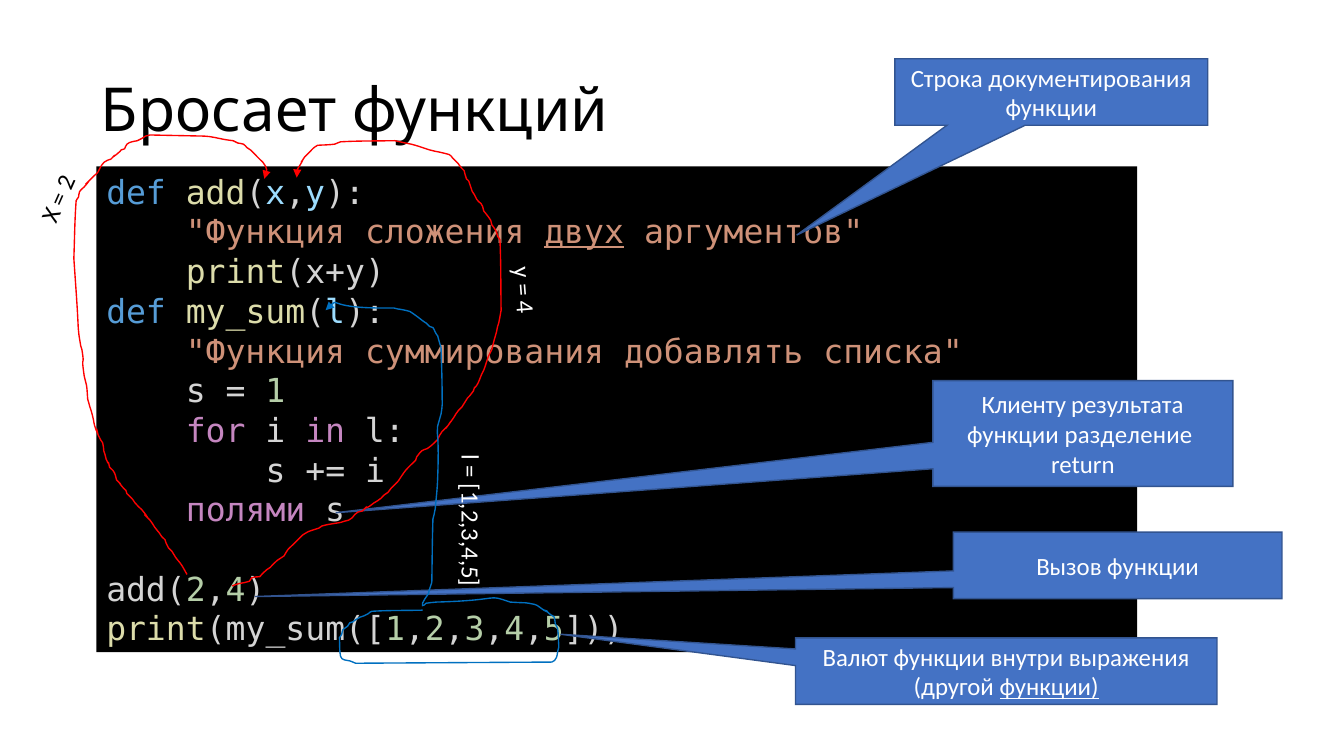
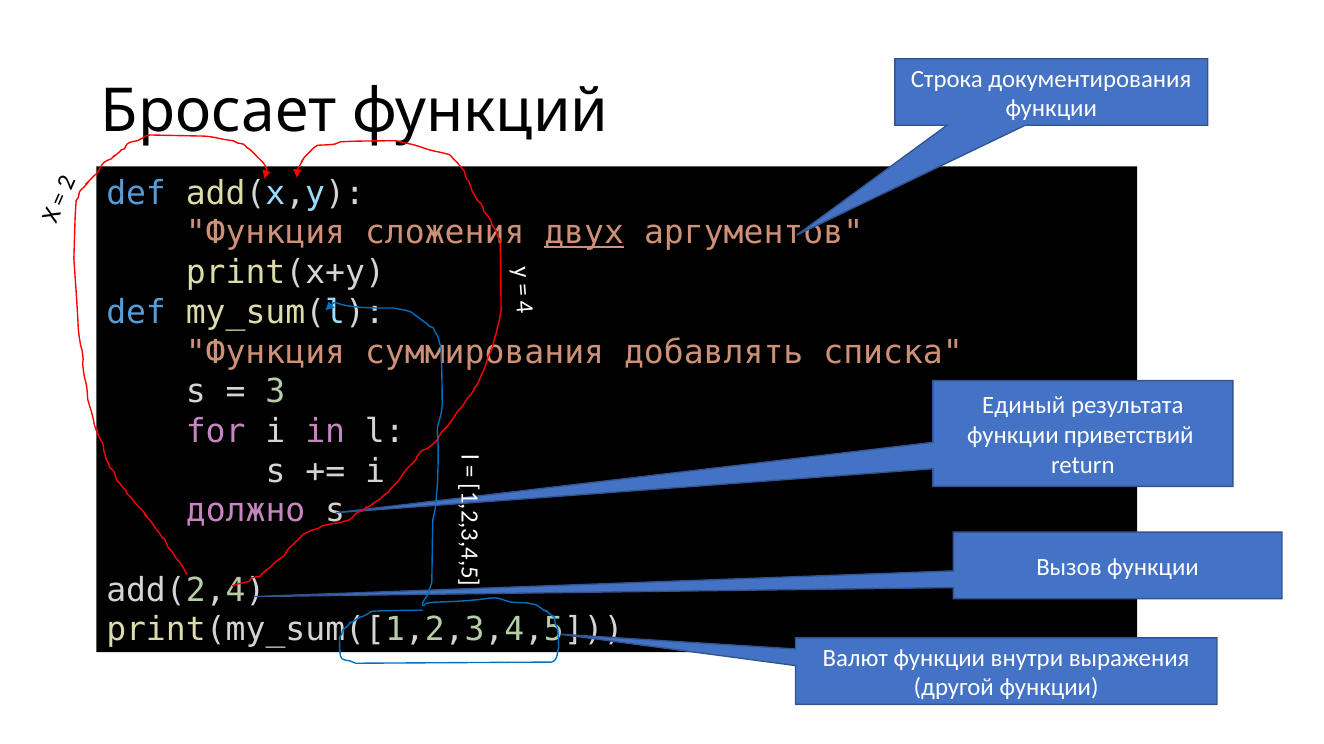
1: 1 -> 3 (275, 392)
Клиенту: Клиенту -> Единый (1024, 406)
разделение: разделение -> приветствий (1129, 436)
полями: полями -> должно (246, 511)
функции underline: present -> none (1049, 688)
